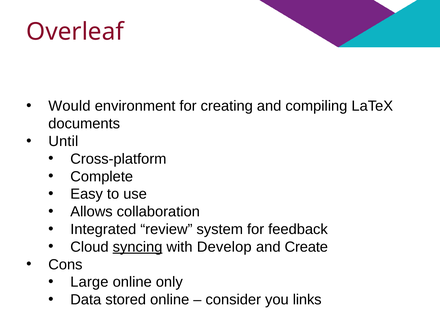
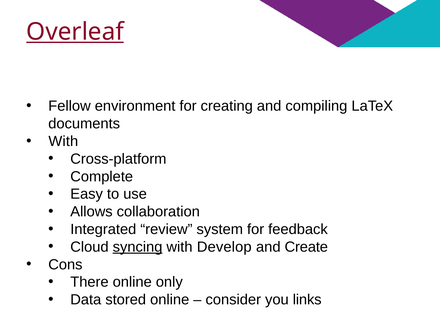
Overleaf underline: none -> present (75, 32)
Would: Would -> Fellow (70, 106)
Until: Until -> With (63, 141)
Large: Large -> There (89, 282)
